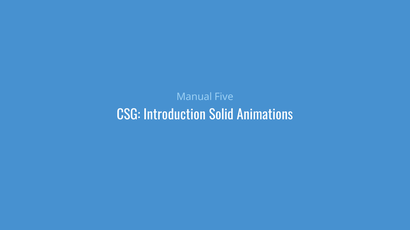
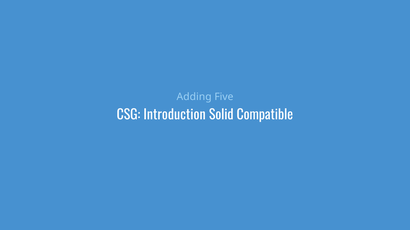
Manual: Manual -> Adding (194, 97)
Animations: Animations -> Compatible (265, 115)
